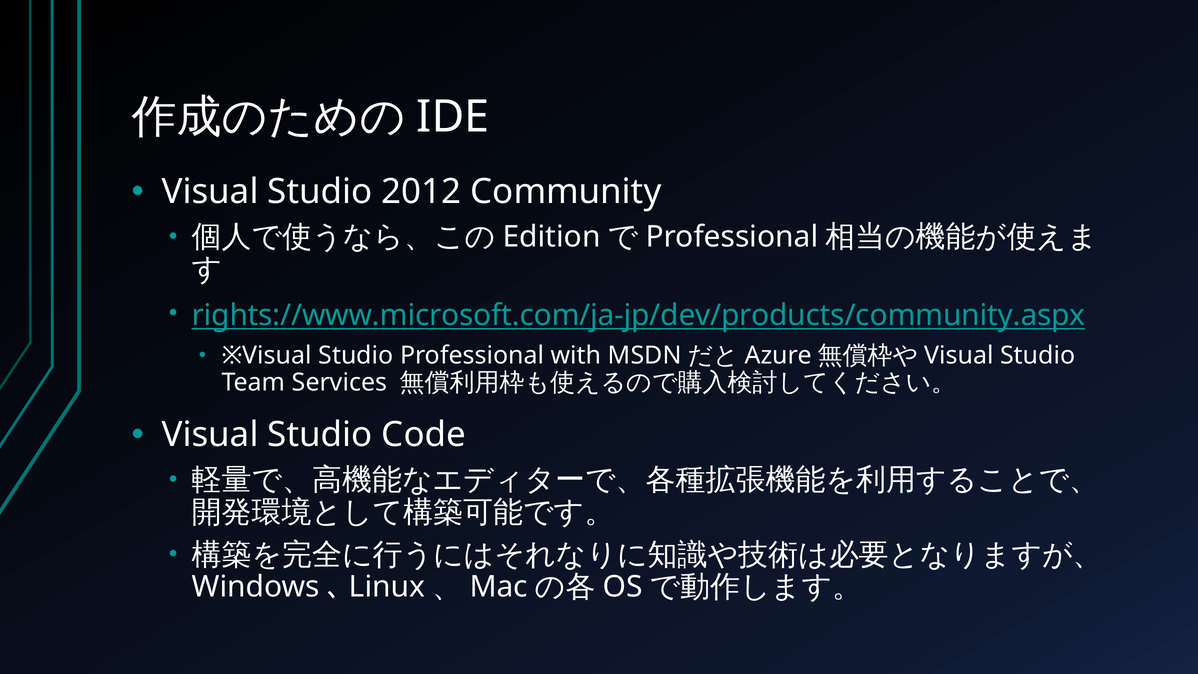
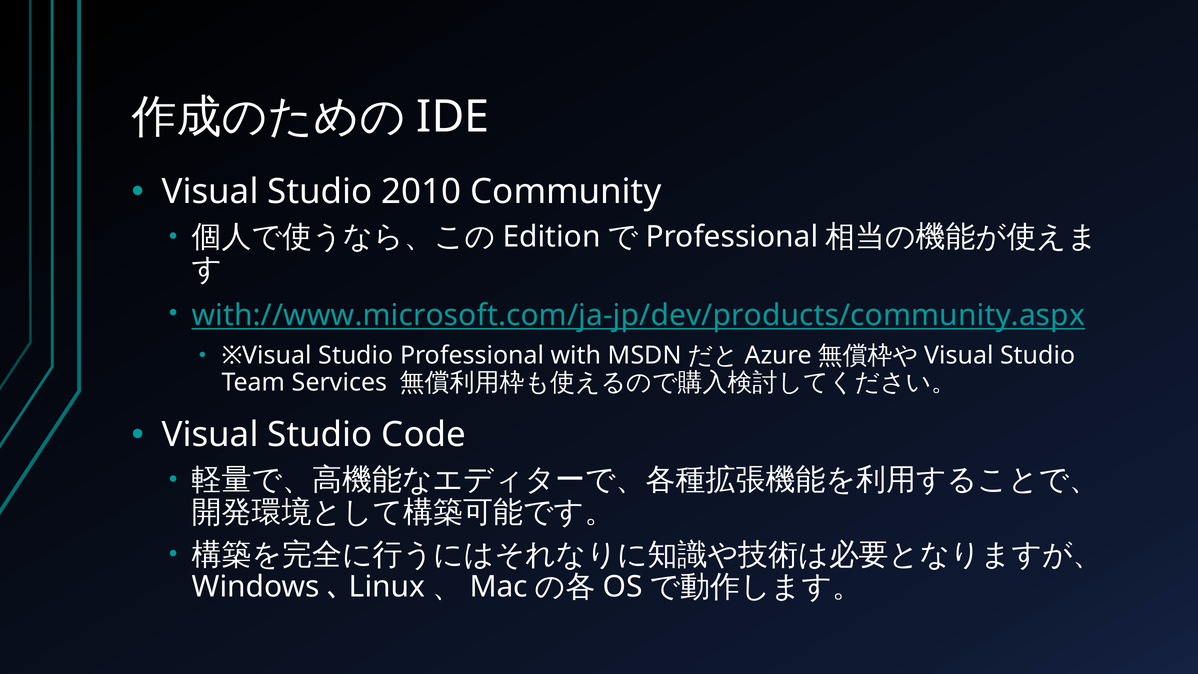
2012: 2012 -> 2010 (421, 192)
rights://www.microsoft.com/ja-jp/dev/products/community.aspx: rights://www.microsoft.com/ja-jp/dev/products/community.aspx -> with://www.microsoft.com/ja-jp/dev/products/community.aspx (638, 315)
